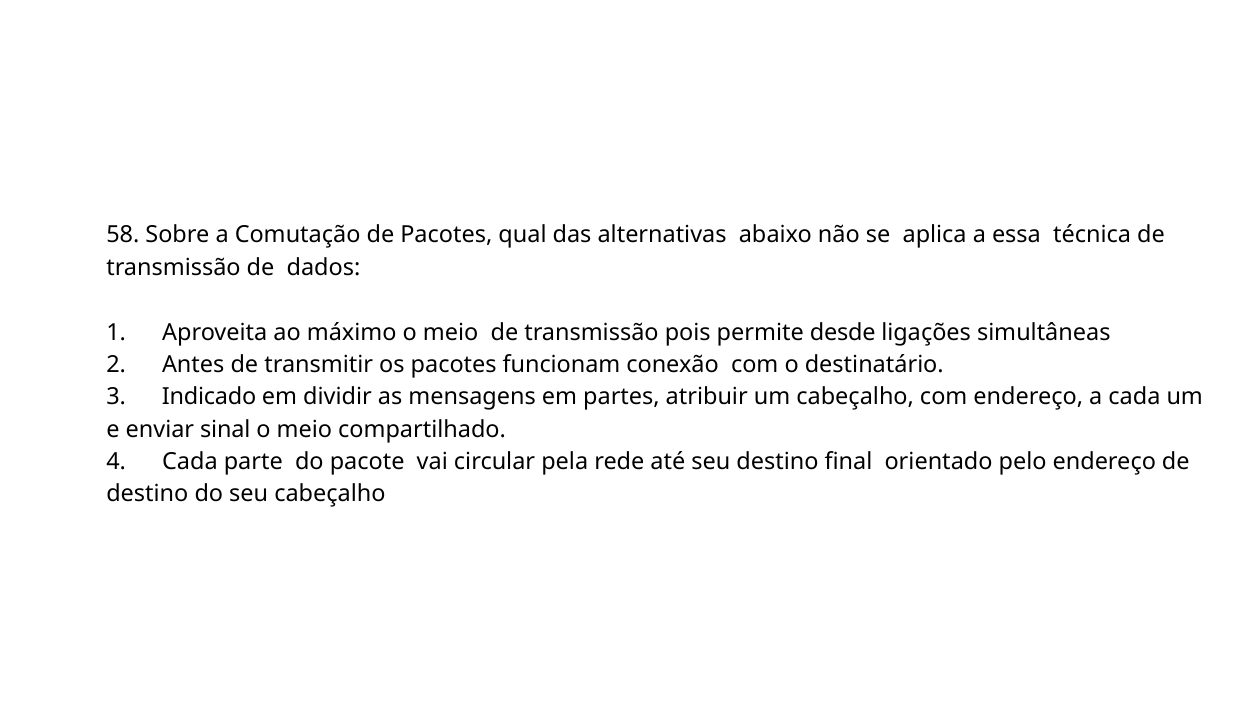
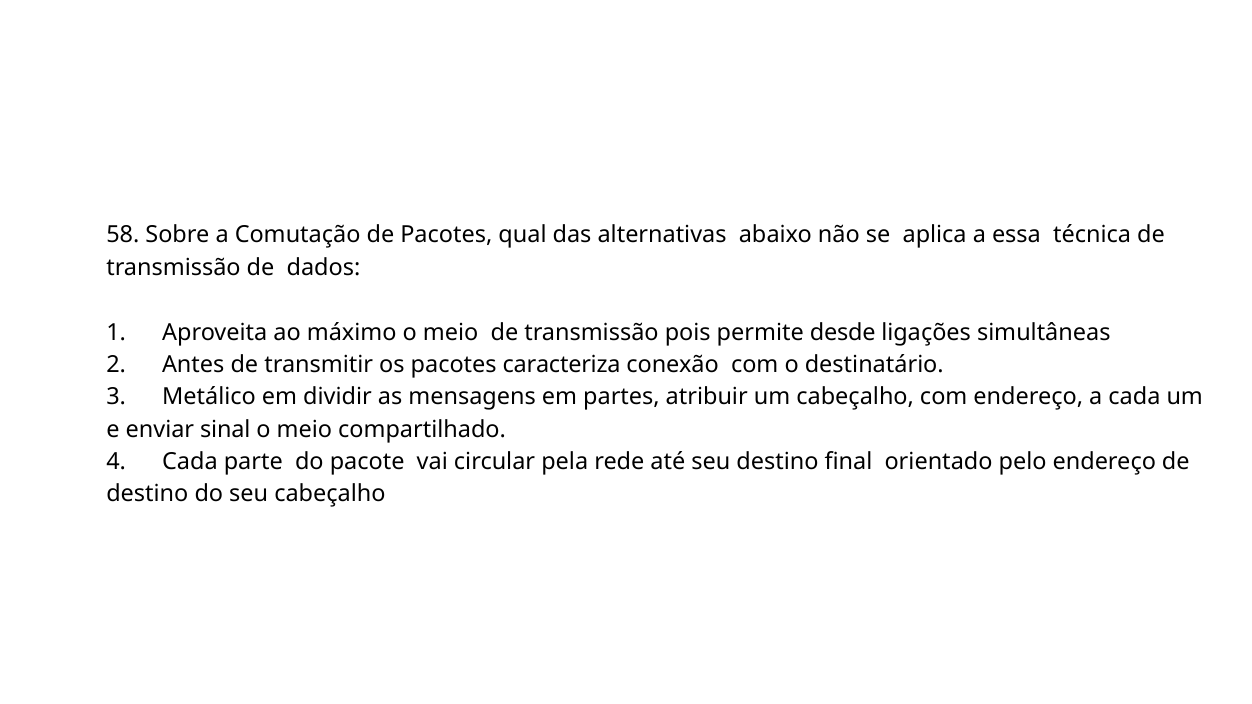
funcionam: funcionam -> caracteriza (562, 365)
Indicado: Indicado -> Metálico (209, 397)
